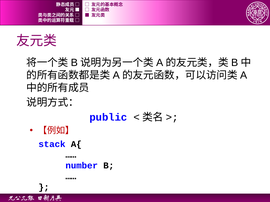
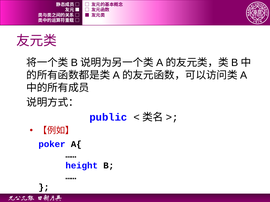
stack: stack -> poker (52, 144)
number: number -> height (82, 166)
